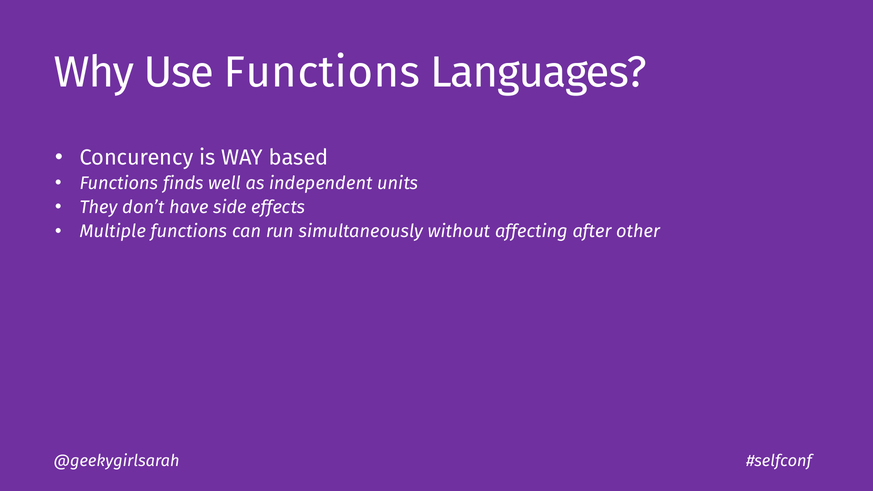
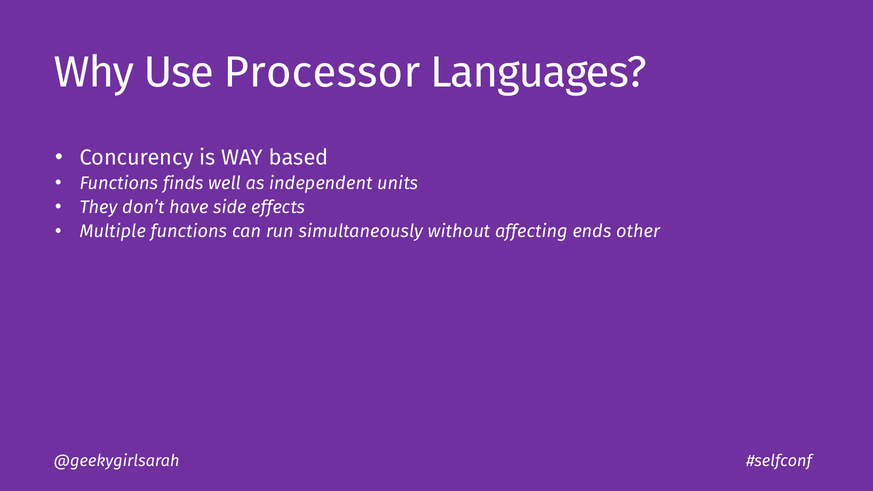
Use Functions: Functions -> Processor (322, 72)
after: after -> ends (592, 231)
